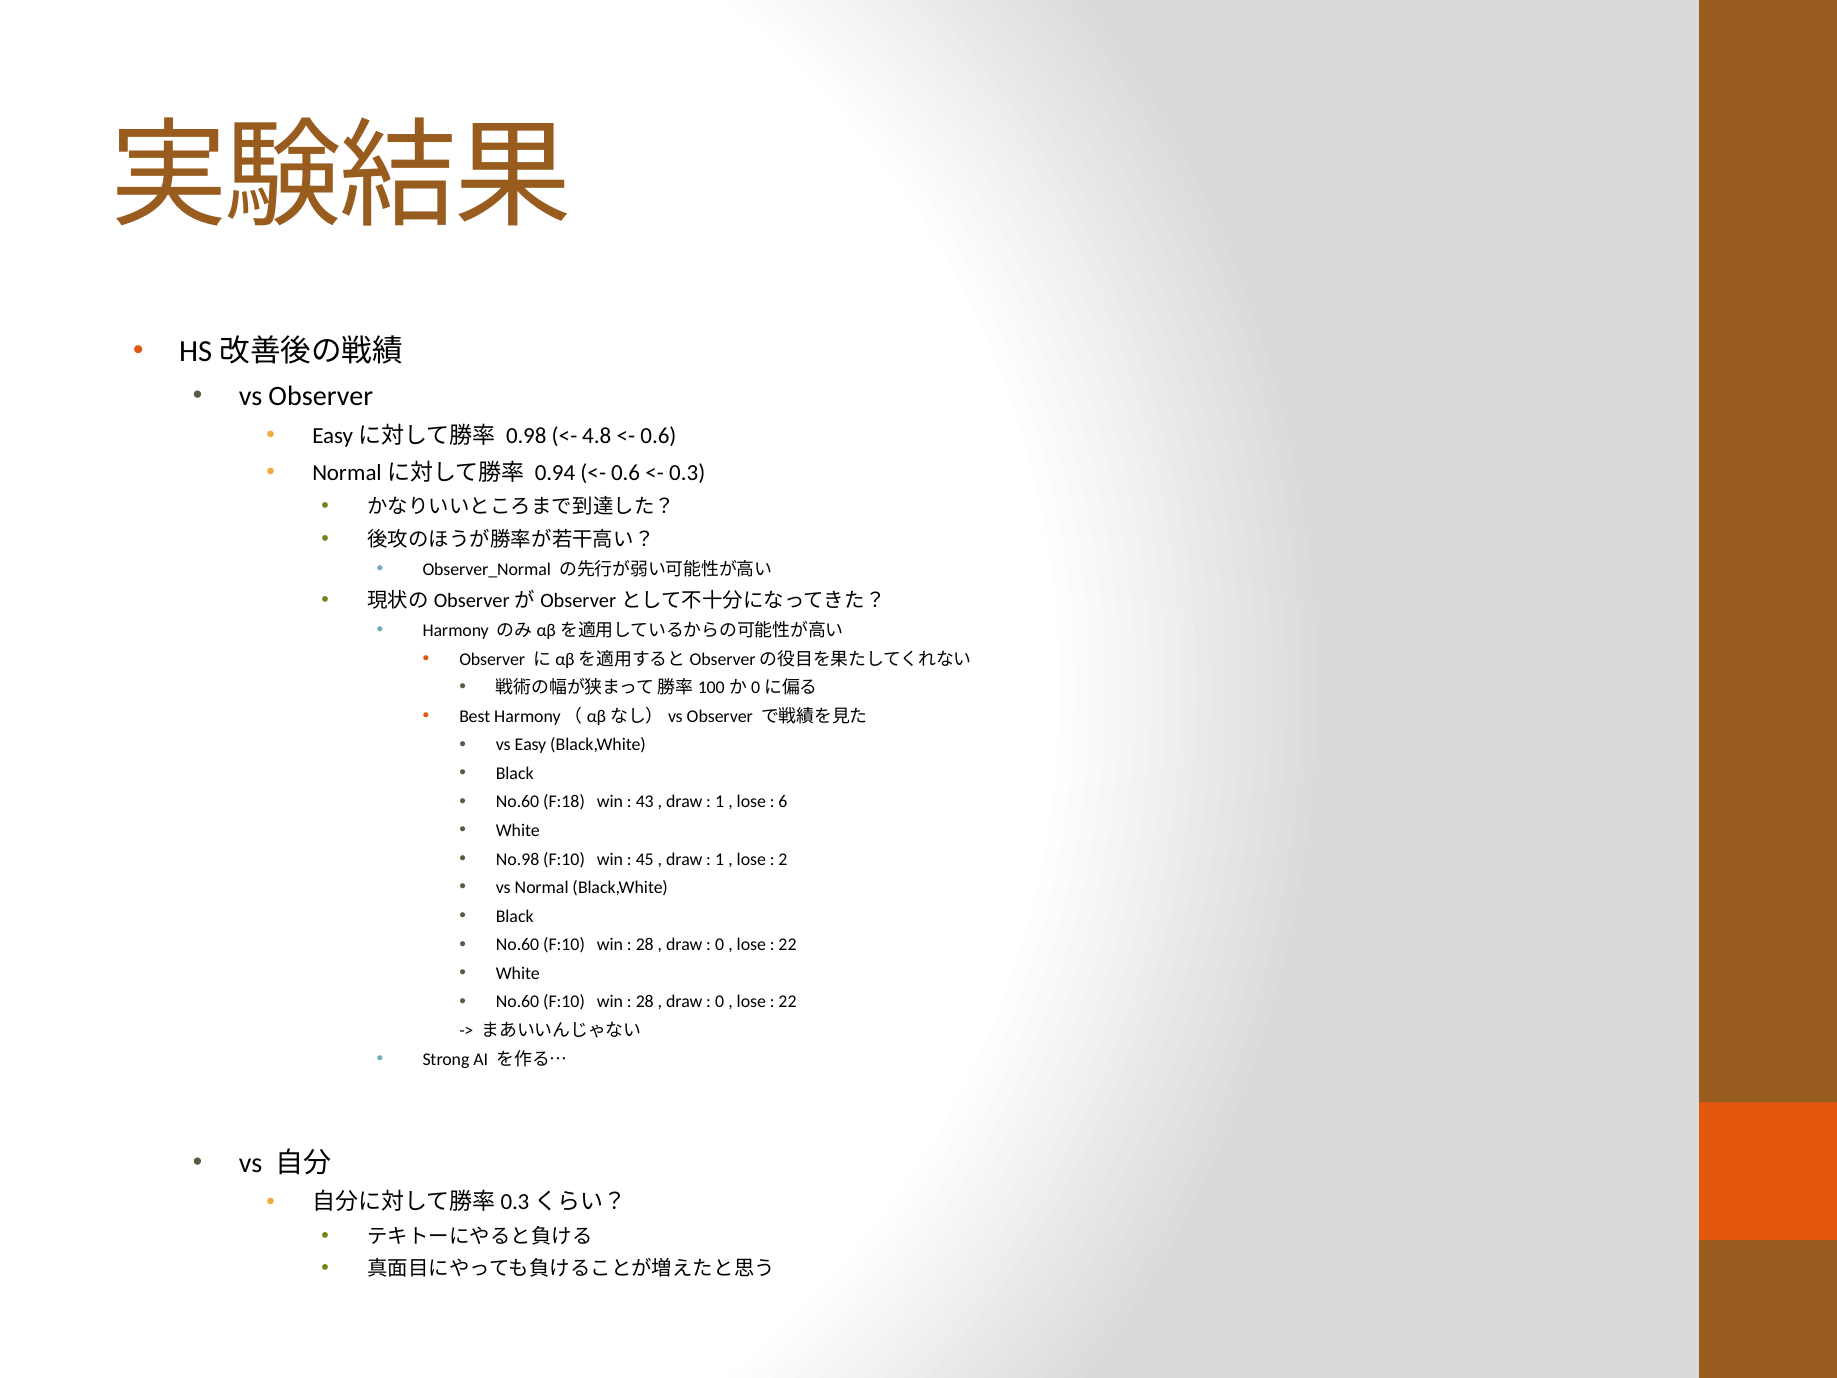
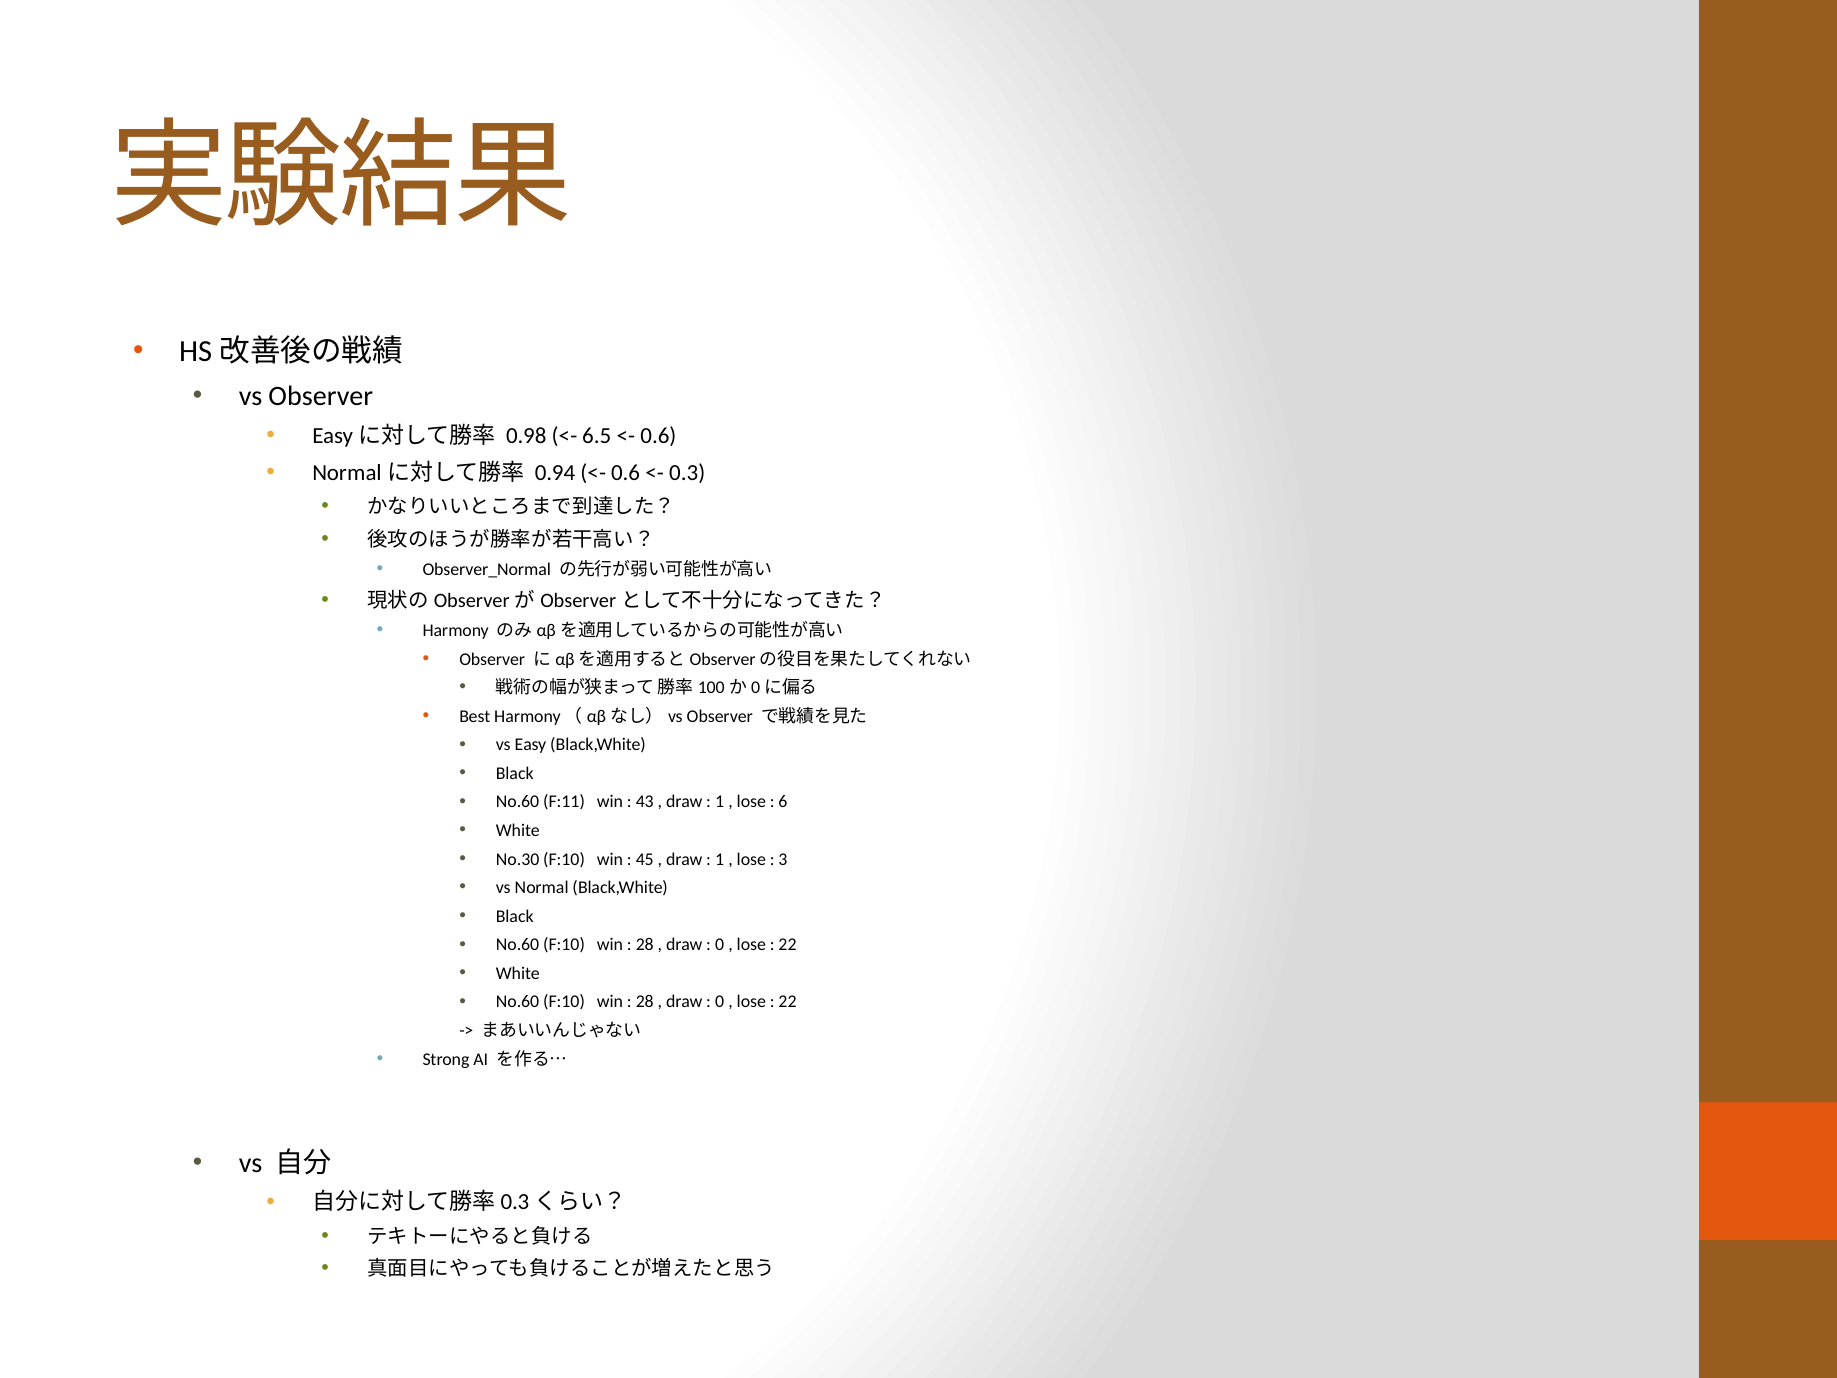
4.8: 4.8 -> 6.5 (597, 436)
F:18: F:18 -> F:11 (564, 802)
No.98: No.98 -> No.30 (518, 859)
2: 2 -> 3 (783, 859)
